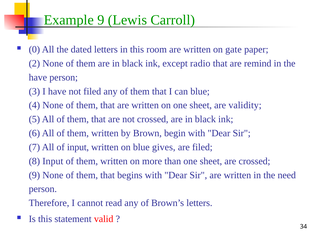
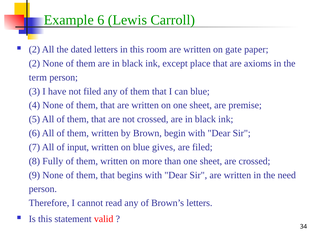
Example 9: 9 -> 6 (101, 20)
0: 0 -> 2 (34, 49)
radio: radio -> place (200, 63)
remind: remind -> axioms (258, 63)
have: have -> term (38, 77)
validity: validity -> premise (245, 105)
8 Input: Input -> Fully (53, 161)
